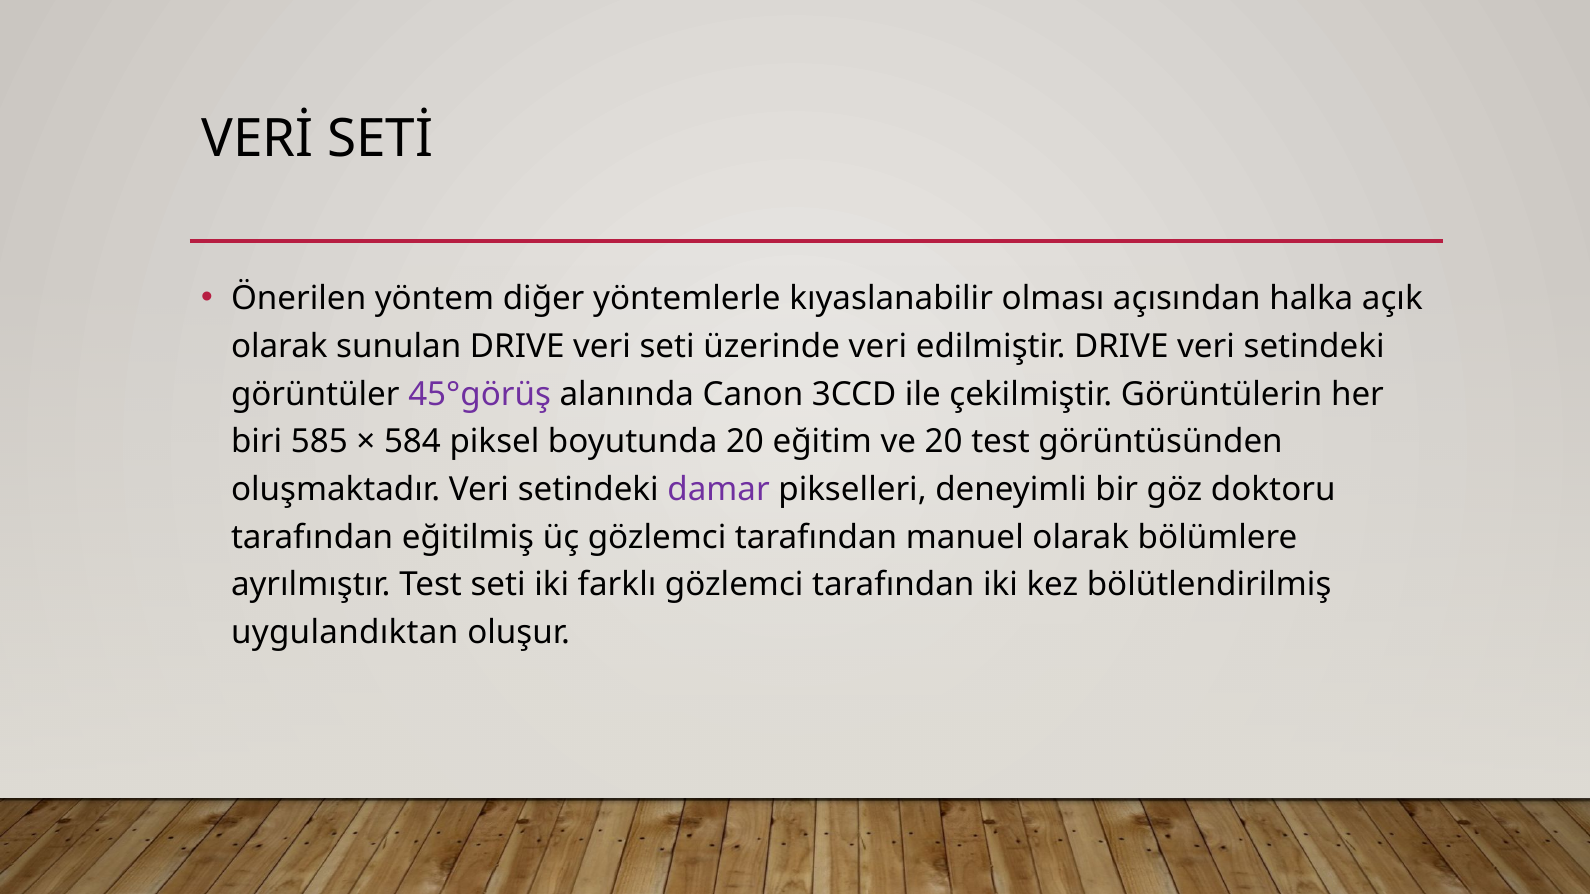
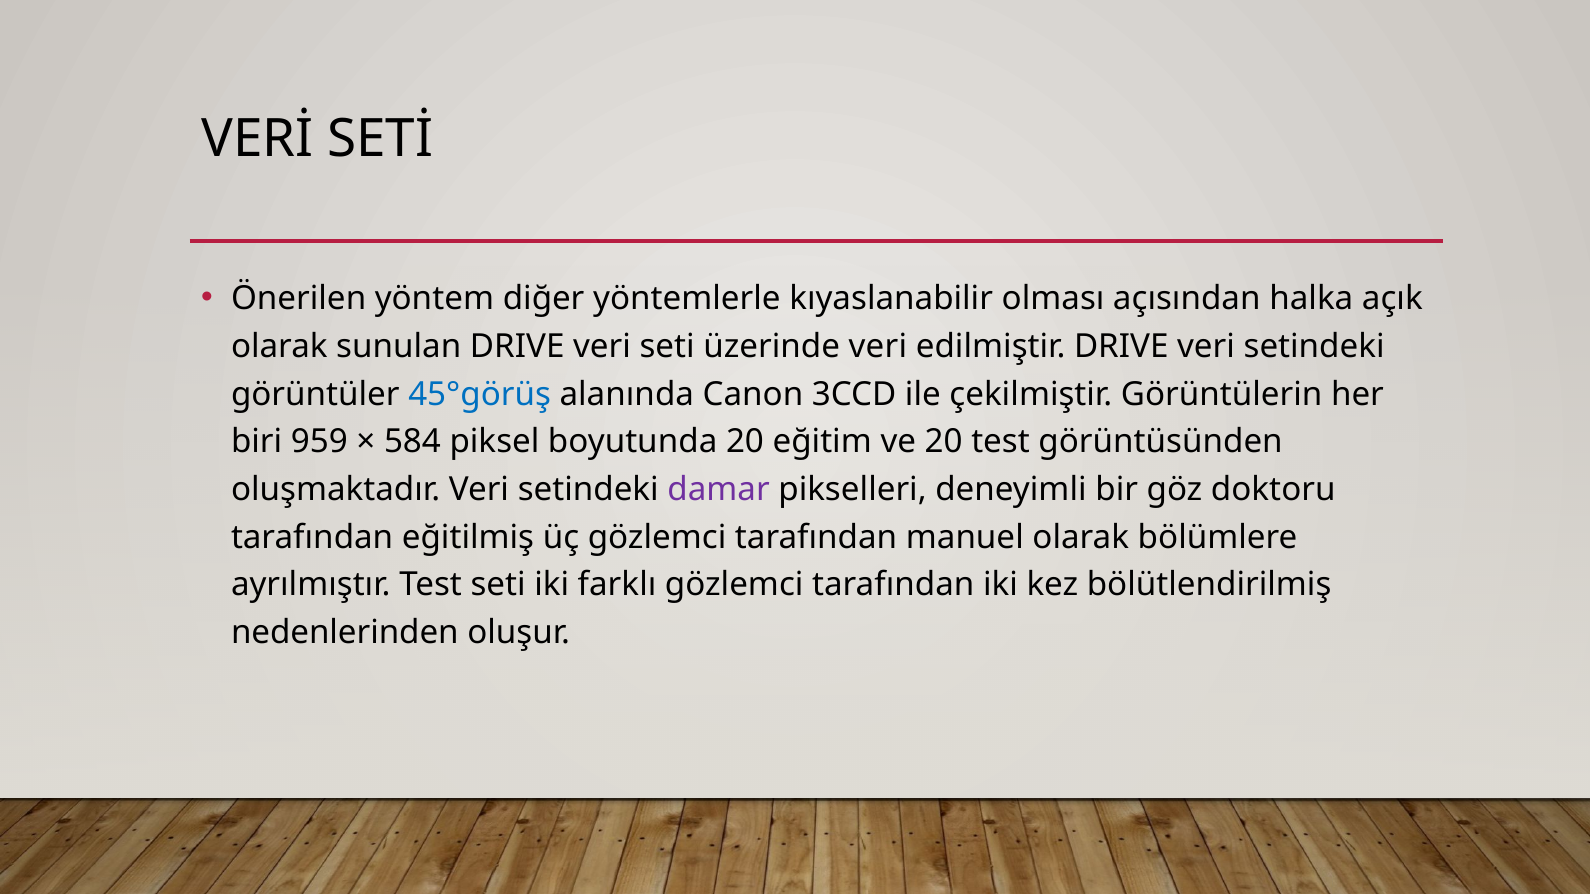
45°görüş colour: purple -> blue (480, 394)
585: 585 -> 959 (319, 442)
uygulandıktan: uygulandıktan -> nedenlerinden (345, 633)
